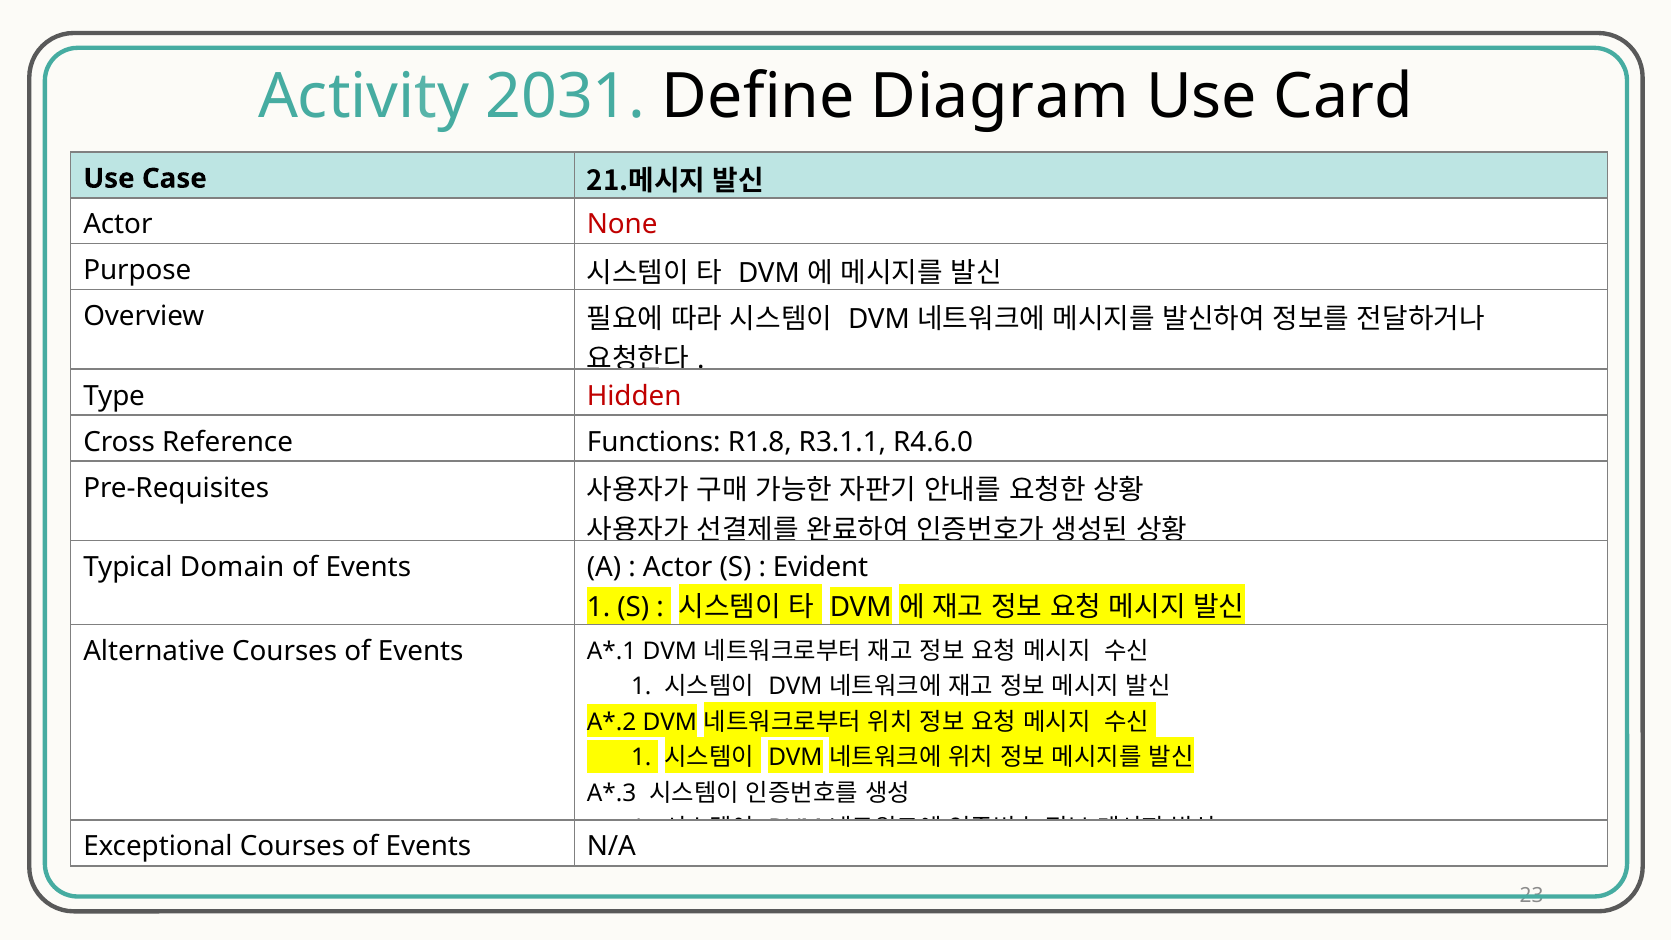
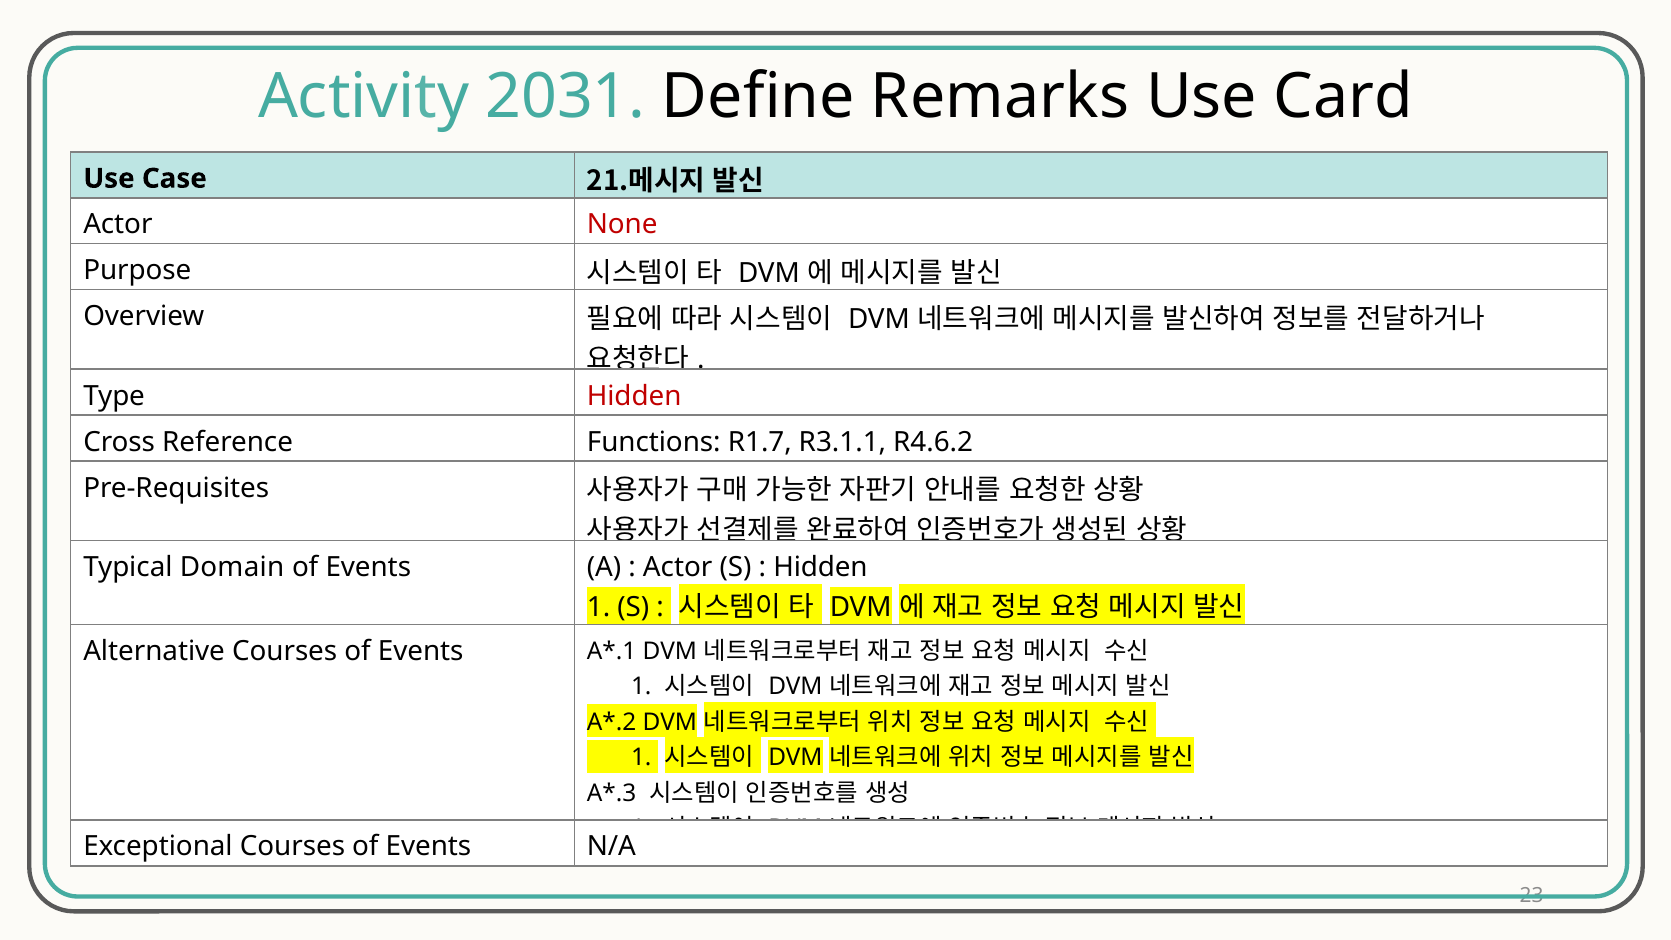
Diagram: Diagram -> Remarks (1000, 97)
R1.8: R1.8 -> R1.7 (760, 442)
R4.6.0: R4.6.0 -> R4.6.2 (933, 442)
Evident: Evident -> Hidden (820, 567)
